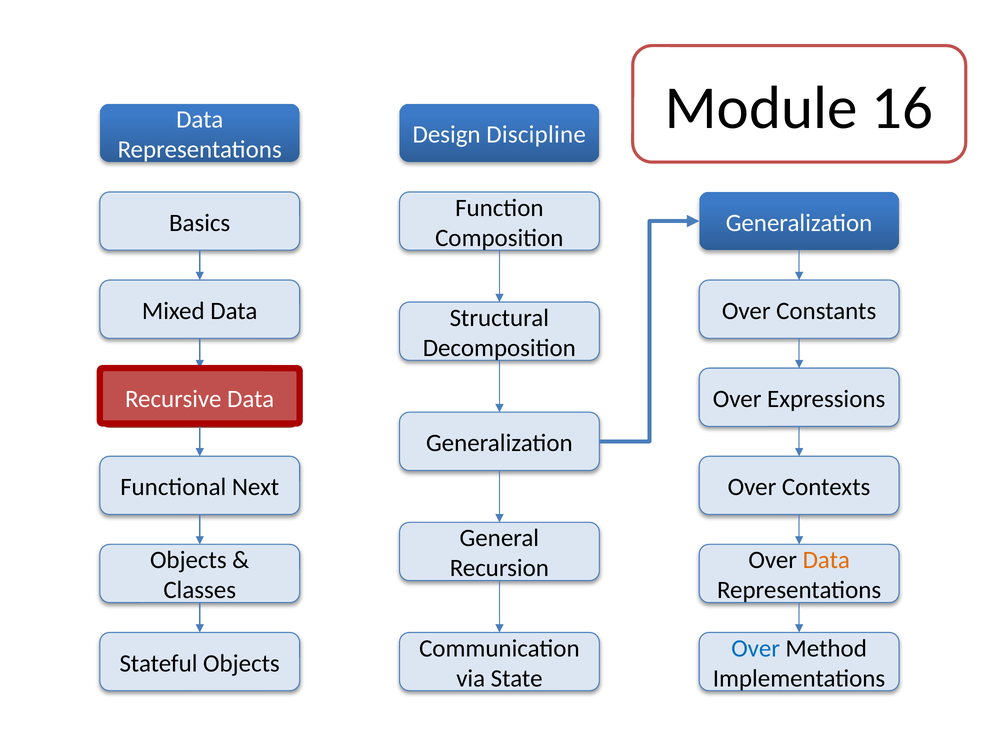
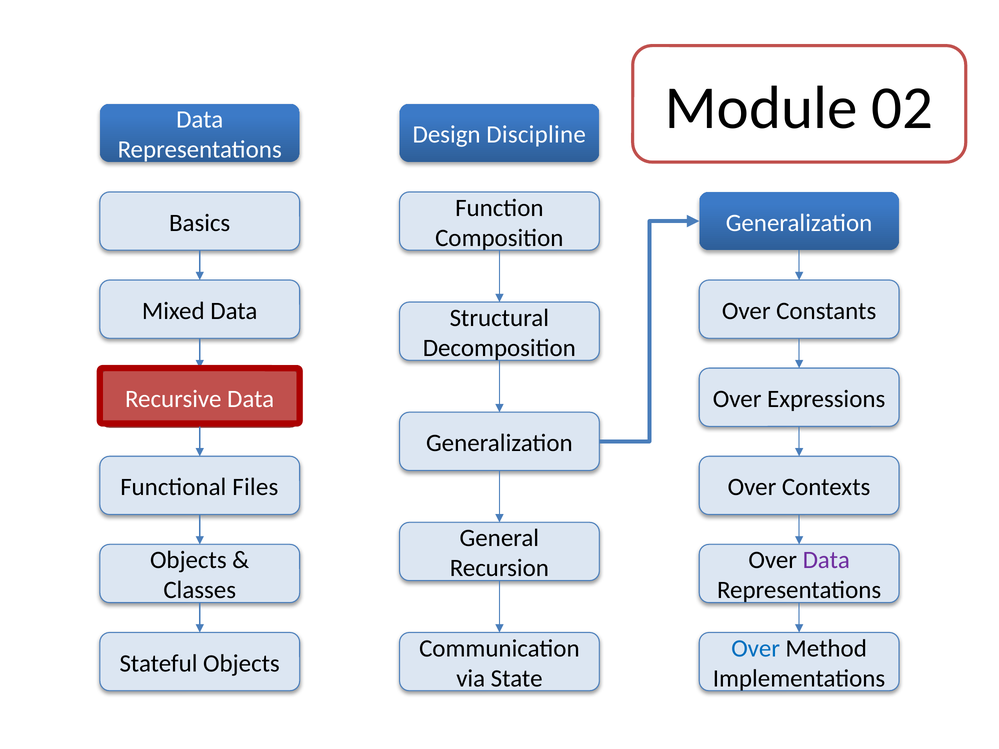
16: 16 -> 02 (902, 108)
Next: Next -> Files (255, 487)
Data colour: orange -> purple (826, 560)
